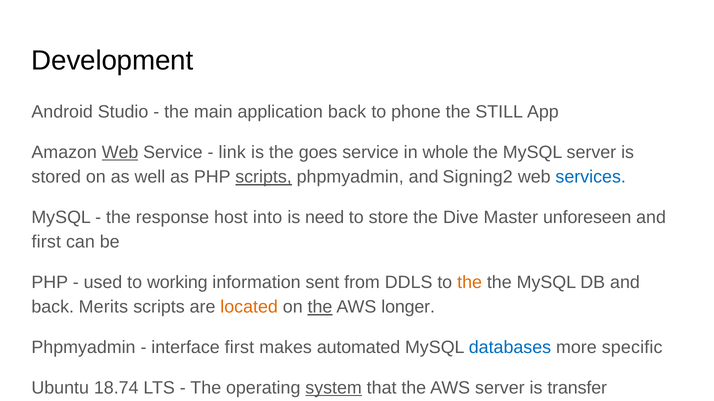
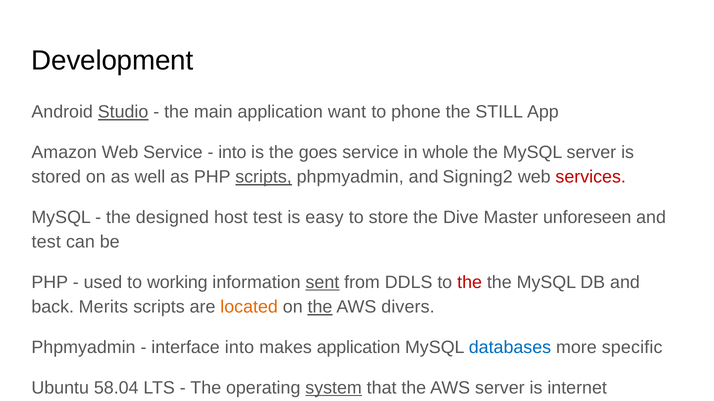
Studio underline: none -> present (123, 112)
application back: back -> want (347, 112)
Web underline: present -> none (120, 153)
link: link -> into (232, 153)
services colour: blue -> red (591, 177)
response: response -> designed (172, 218)
host into: into -> test (268, 218)
need: need -> easy (324, 218)
first: first -> test (46, 242)
sent underline: none -> present (322, 283)
the colour: orange -> red (470, 283)
longer: longer -> divers (408, 308)
interface first: first -> into (239, 348)
makes automated: automated -> application (359, 348)
18.74: 18.74 -> 58.04 (116, 389)
transfer: transfer -> internet (577, 389)
